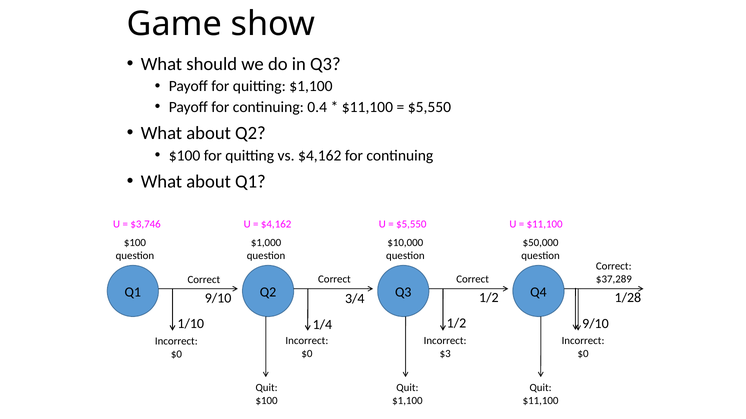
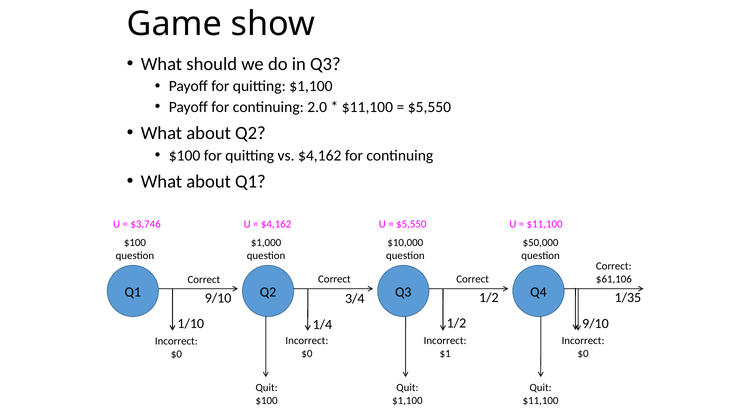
0.4: 0.4 -> 2.0 (317, 107)
$37,289: $37,289 -> $61,106 (614, 280)
1/28: 1/28 -> 1/35 (628, 298)
$3: $3 -> $1 (445, 354)
